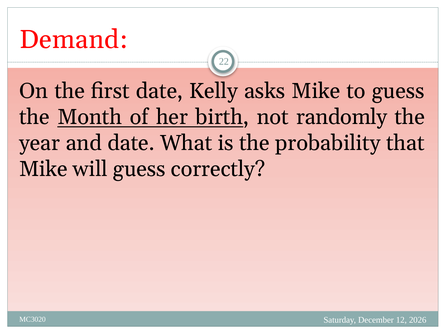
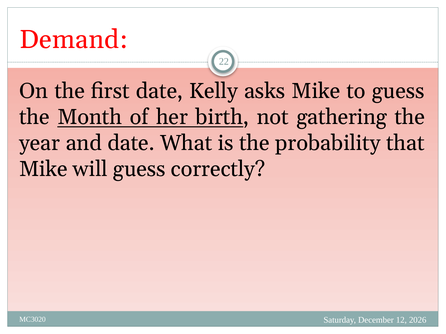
randomly: randomly -> gathering (342, 117)
